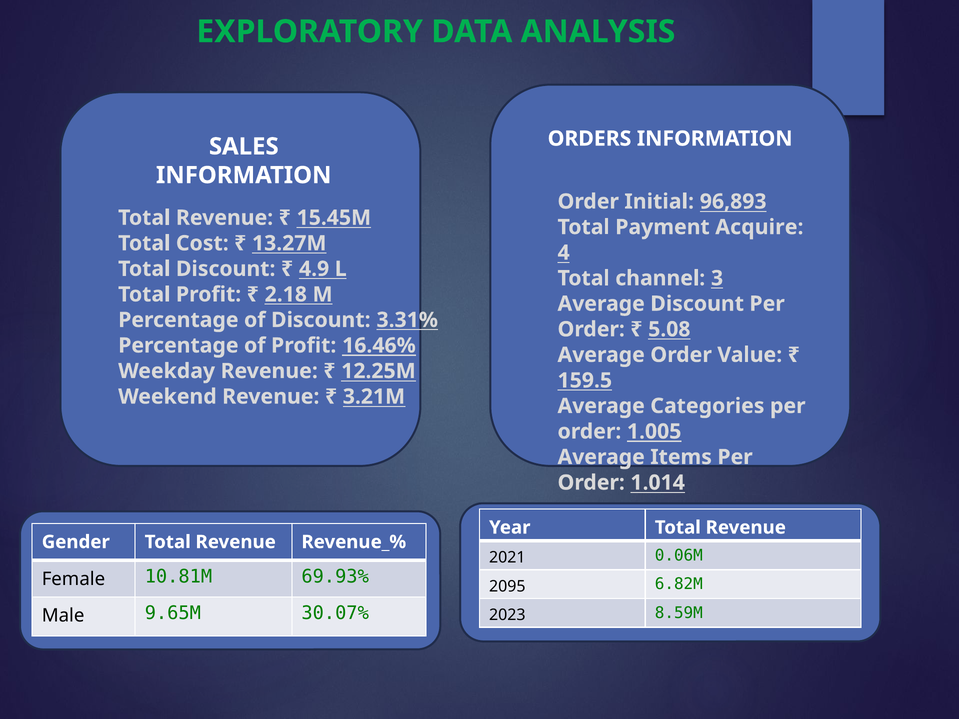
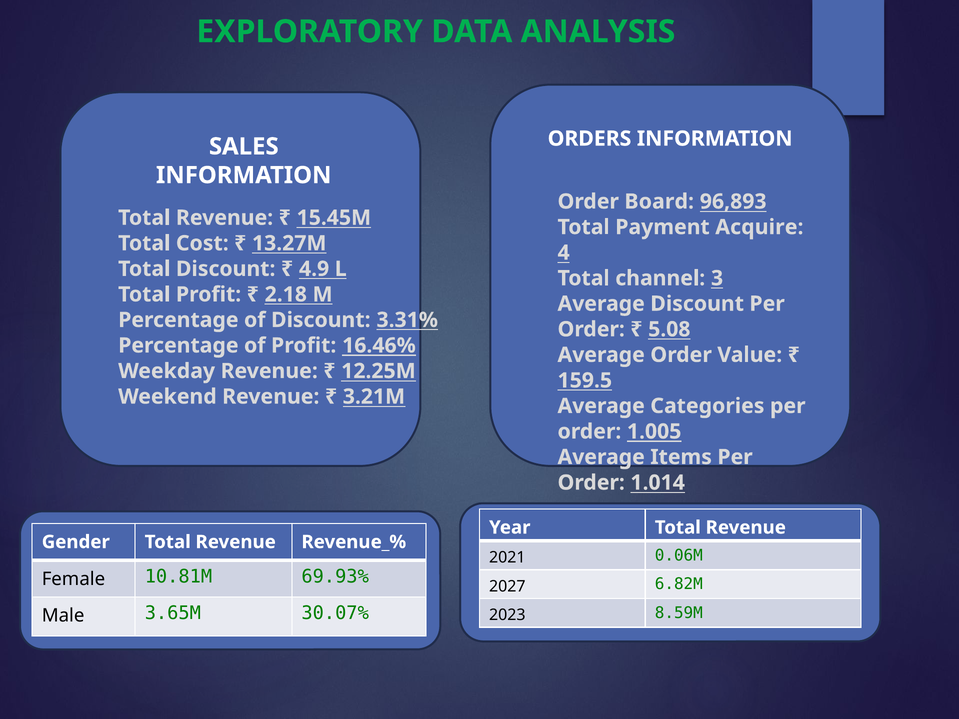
Initial: Initial -> Board (659, 202)
2095: 2095 -> 2027 (507, 587)
9.65M: 9.65M -> 3.65M (173, 613)
